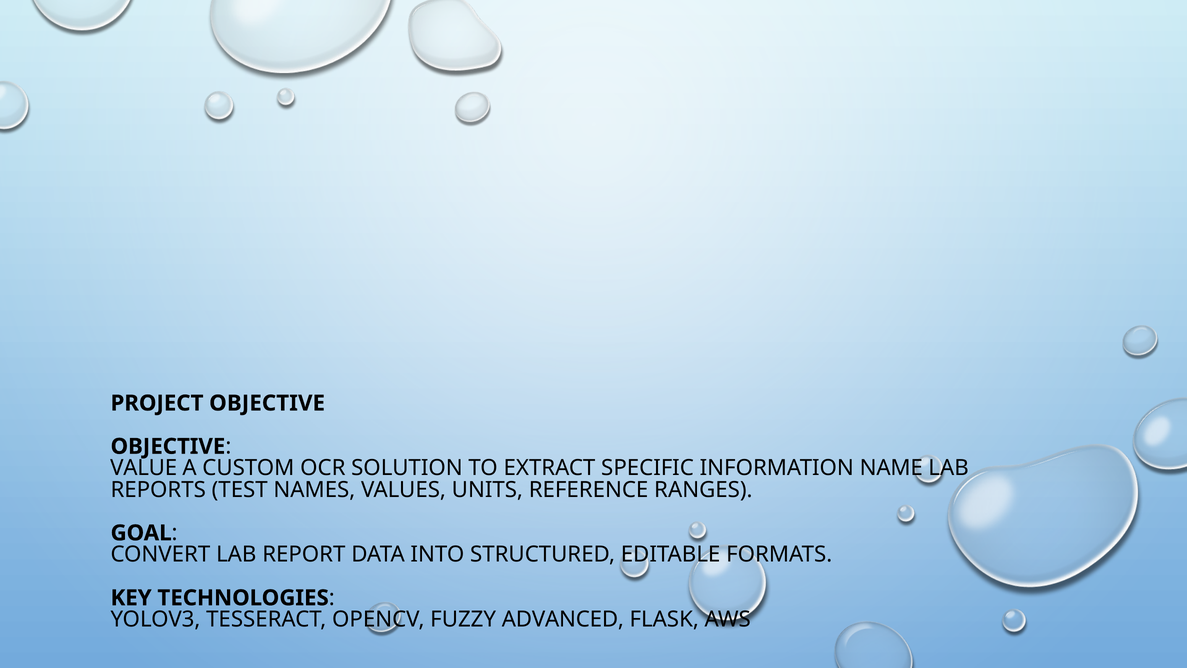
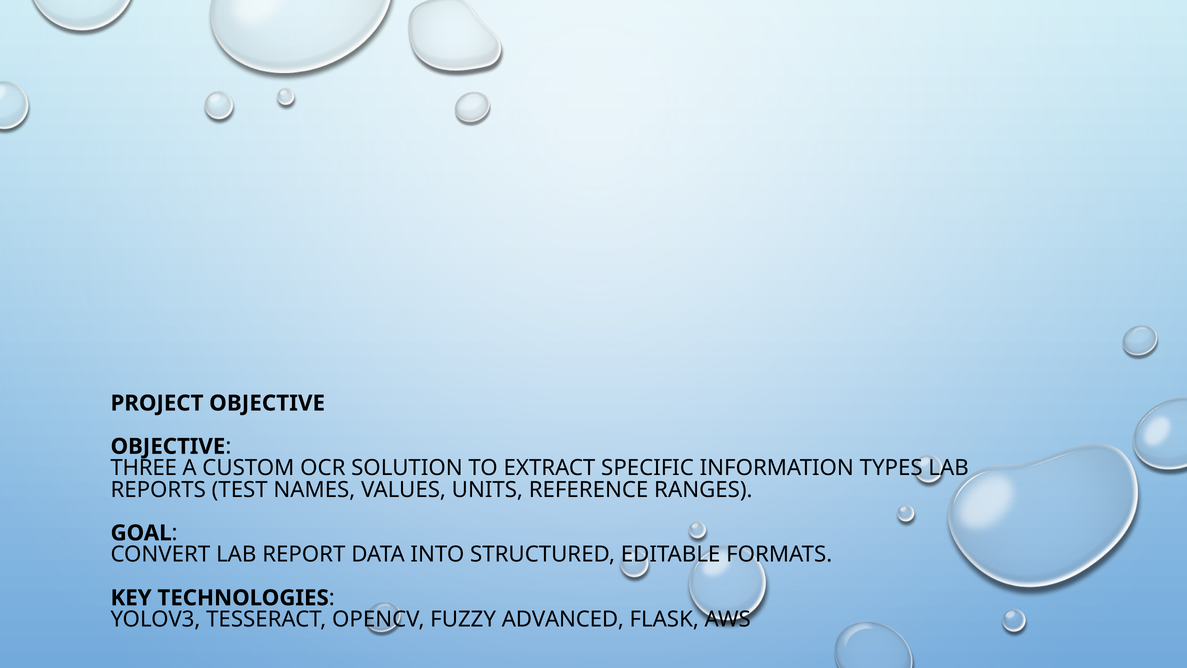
VALUE: VALUE -> THREE (144, 468)
NAME: NAME -> TYPES (891, 468)
